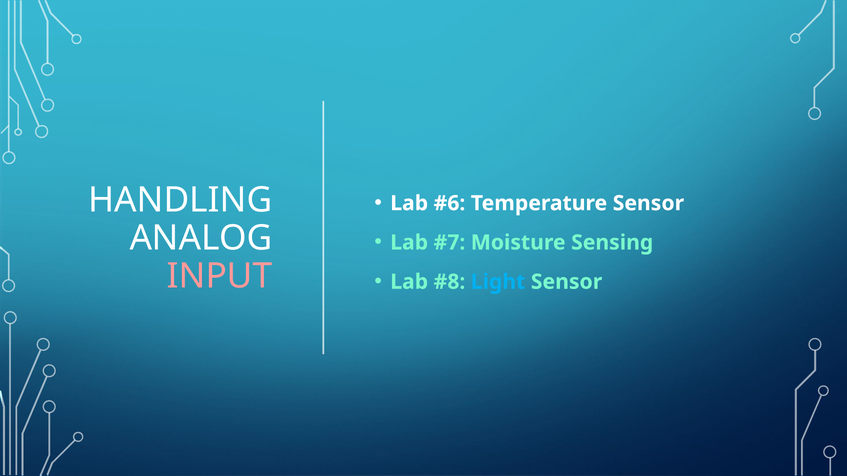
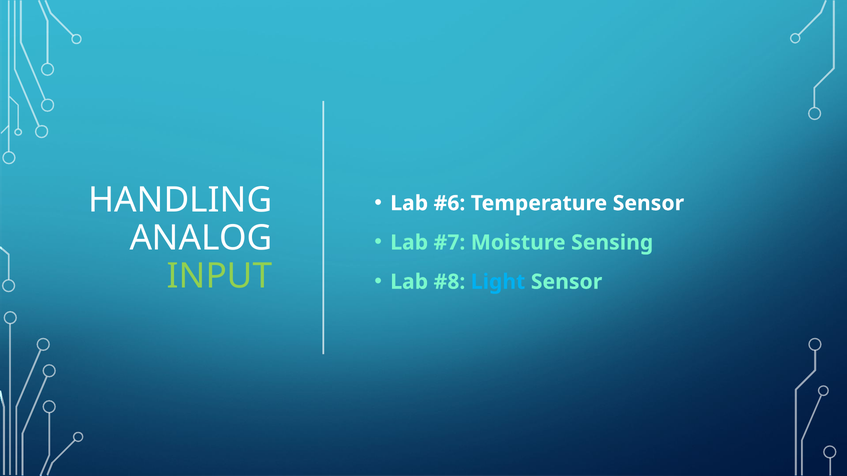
INPUT colour: pink -> light green (220, 277)
